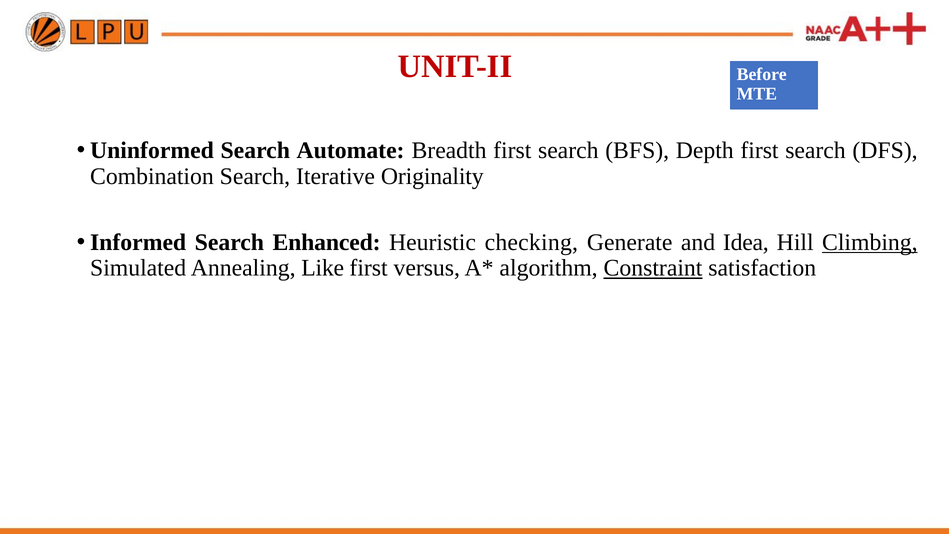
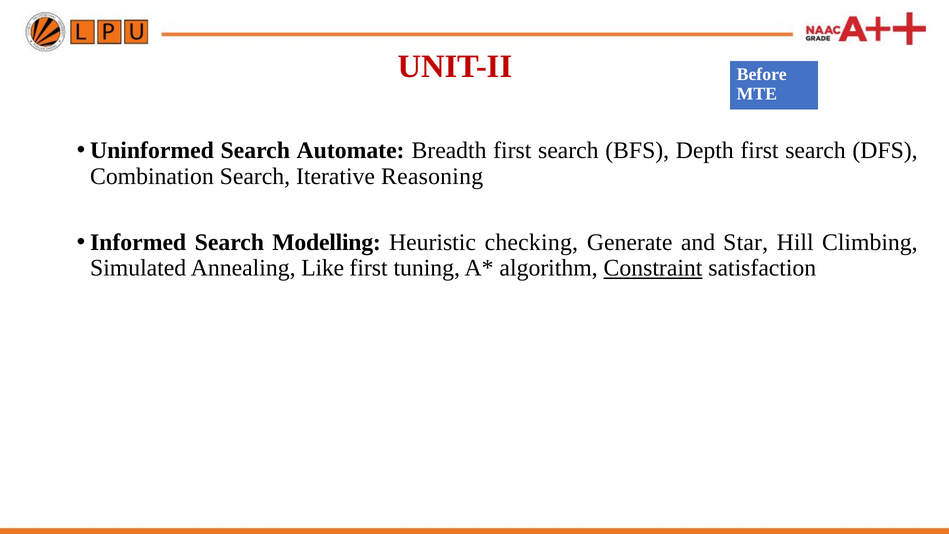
Originality: Originality -> Reasoning (432, 176)
Enhanced: Enhanced -> Modelling (327, 242)
Idea: Idea -> Star (746, 242)
Climbing underline: present -> none (870, 242)
versus: versus -> tuning (427, 268)
